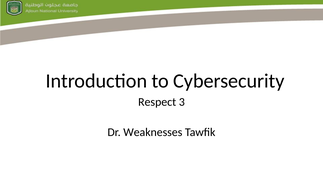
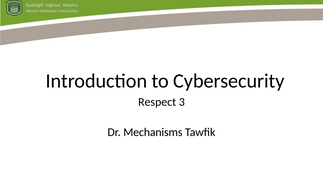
Weaknesses: Weaknesses -> Mechanisms (153, 132)
